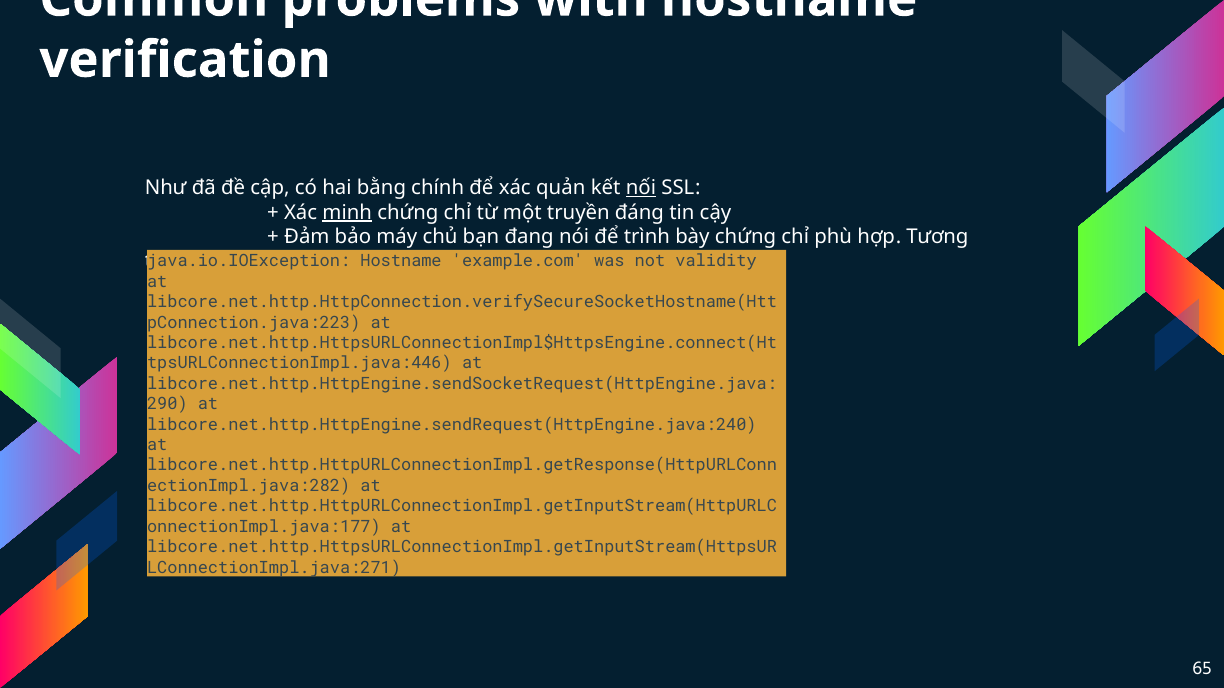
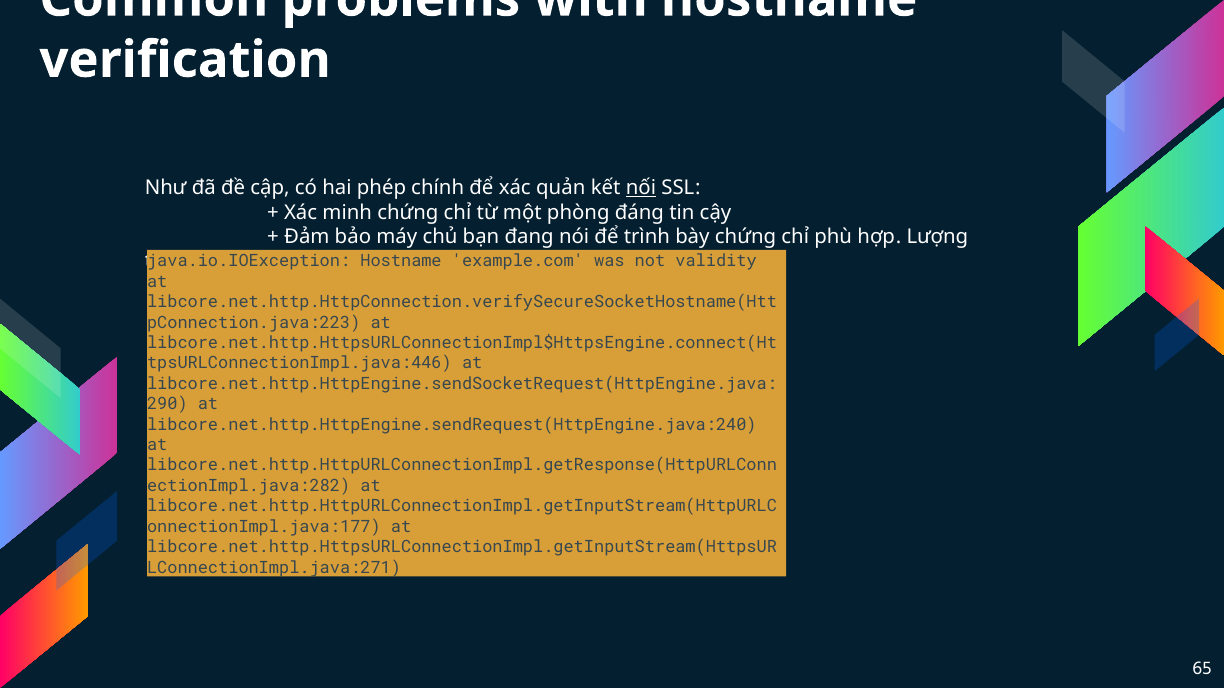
bằng: bằng -> phép (381, 188)
minh underline: present -> none (347, 212)
truyền: truyền -> phòng (578, 212)
Tương: Tương -> Lượng (937, 237)
